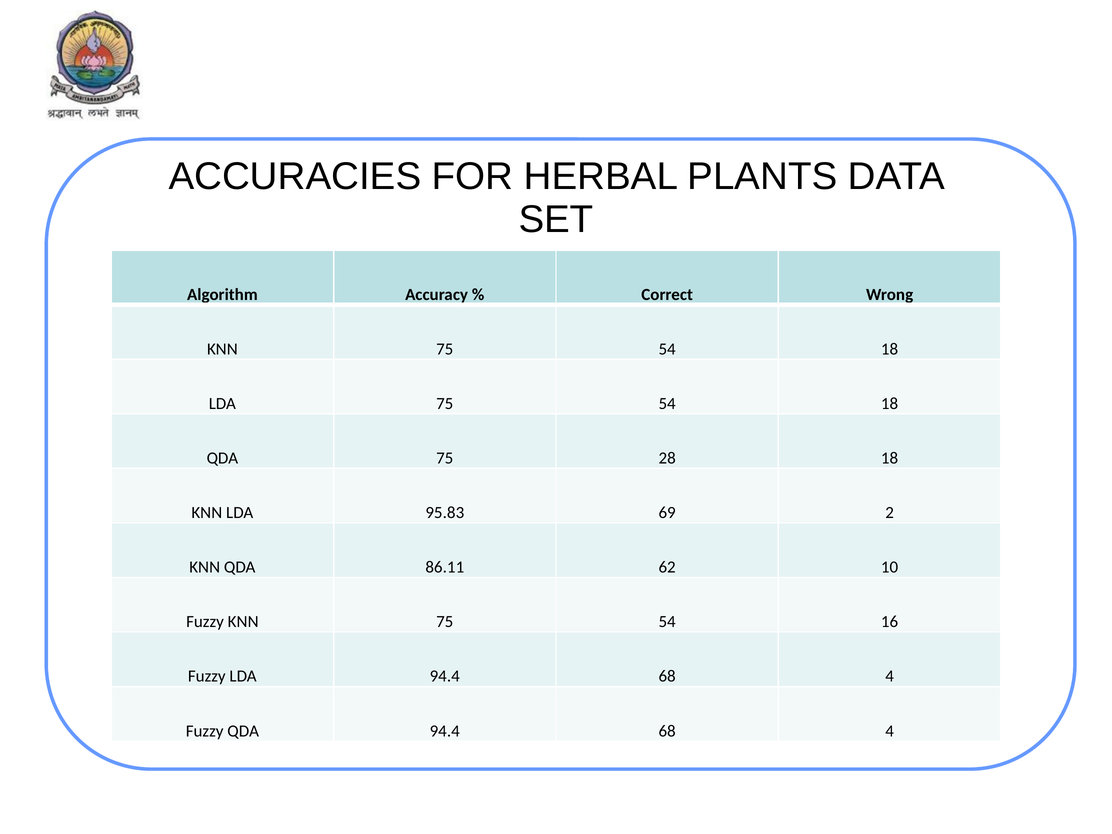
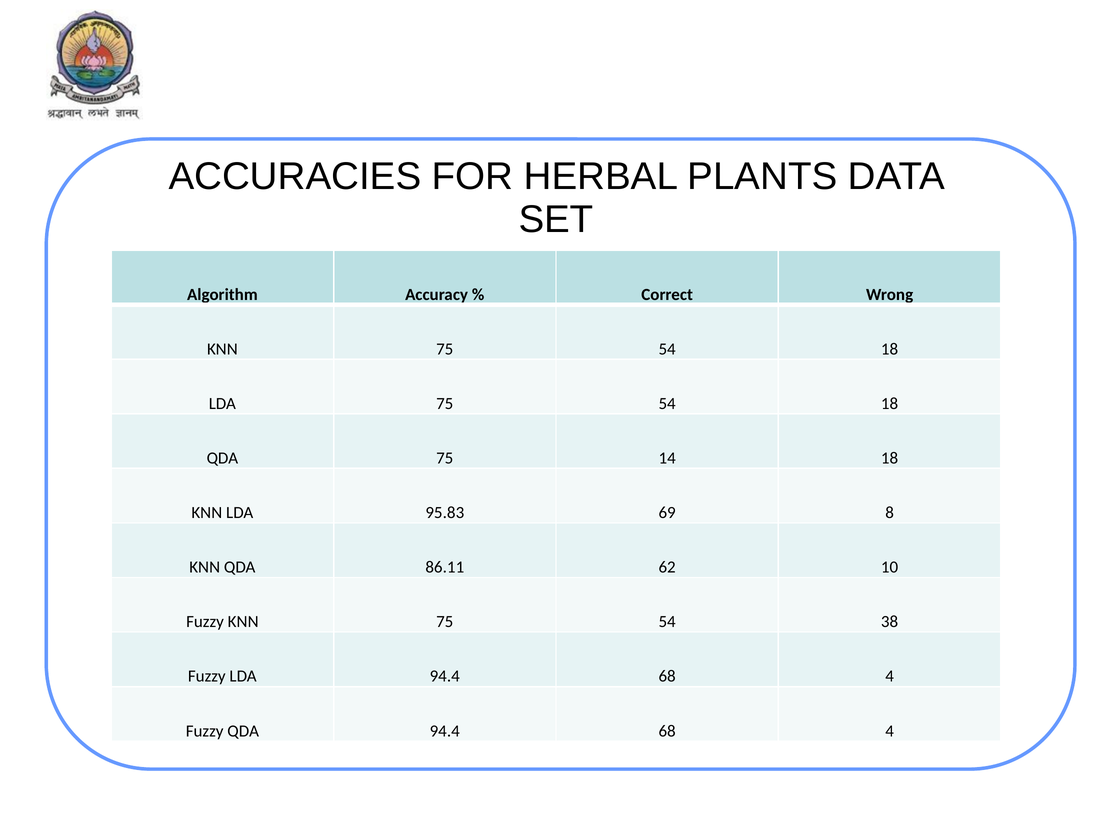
28: 28 -> 14 (667, 458)
2: 2 -> 8 (890, 513)
16: 16 -> 38 (890, 622)
